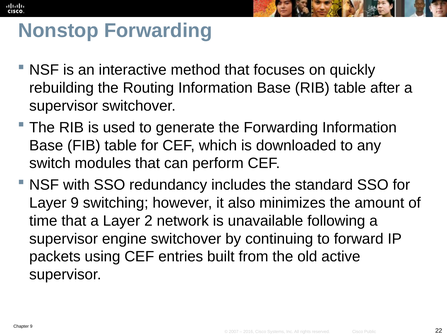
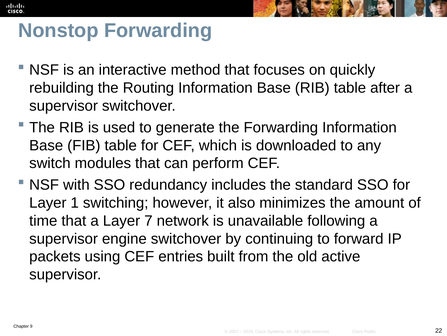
Layer 9: 9 -> 1 (75, 202)
2: 2 -> 7 (148, 220)
